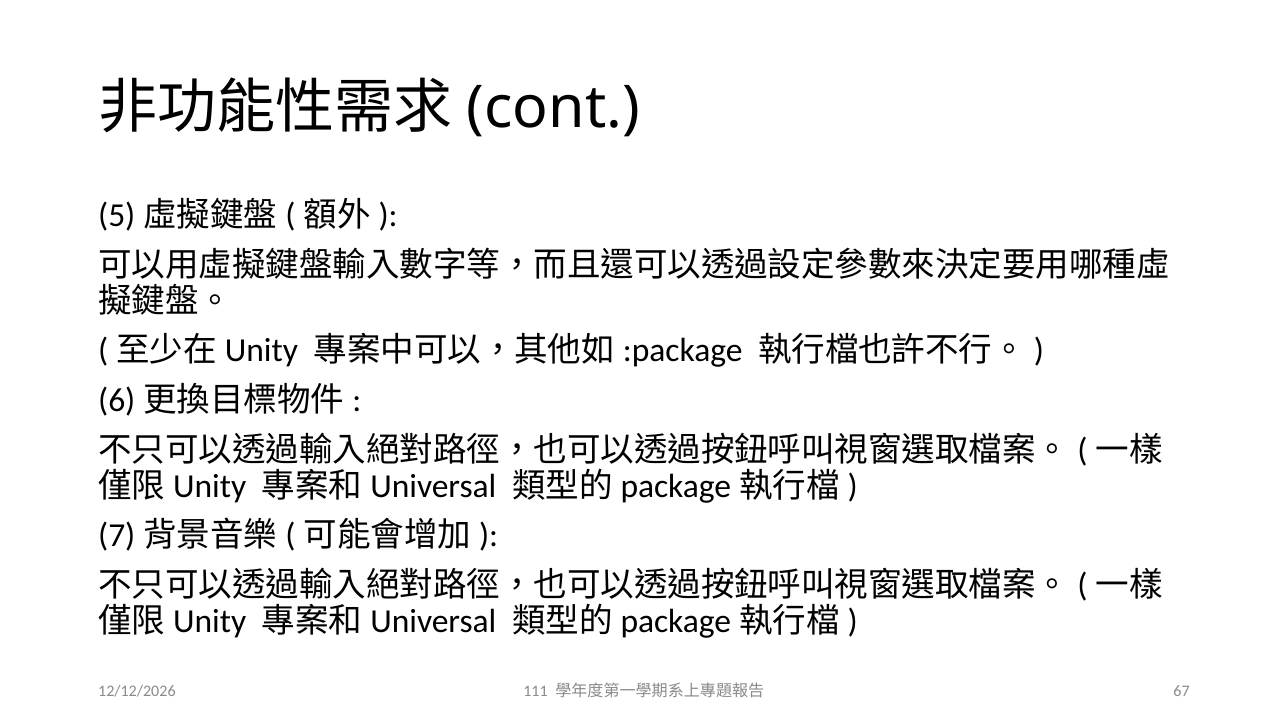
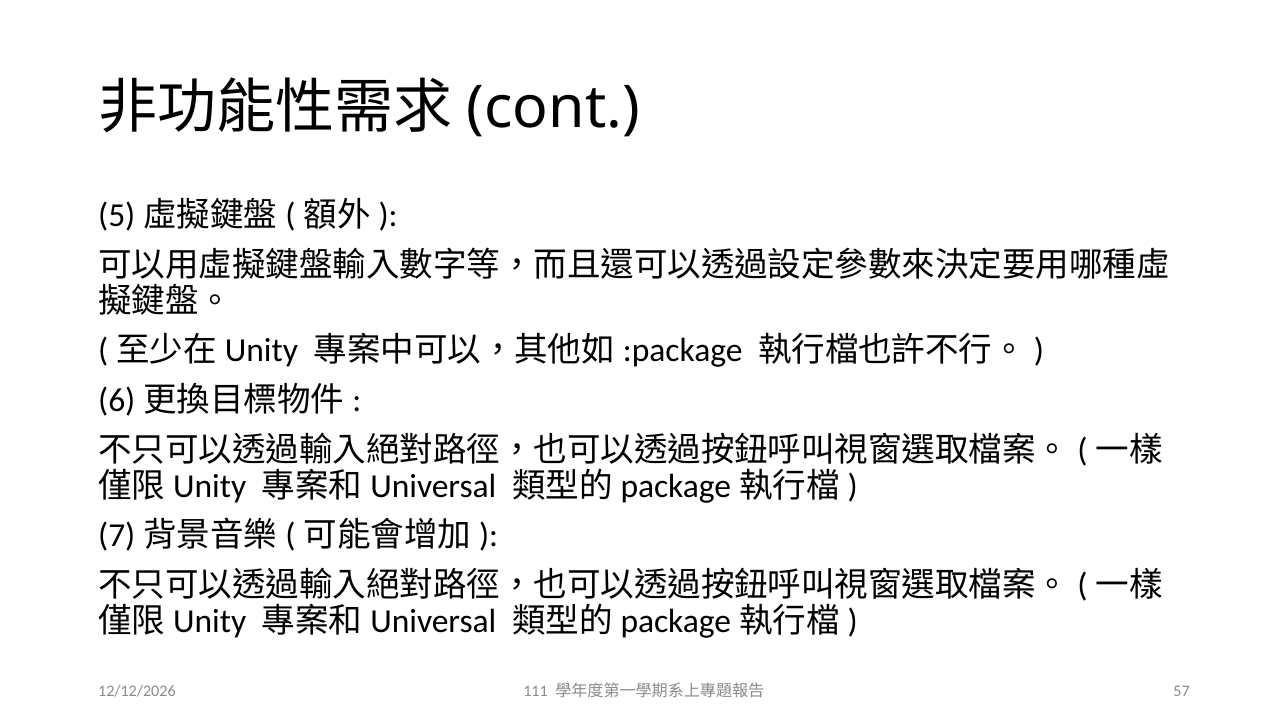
67: 67 -> 57 (1182, 692)
